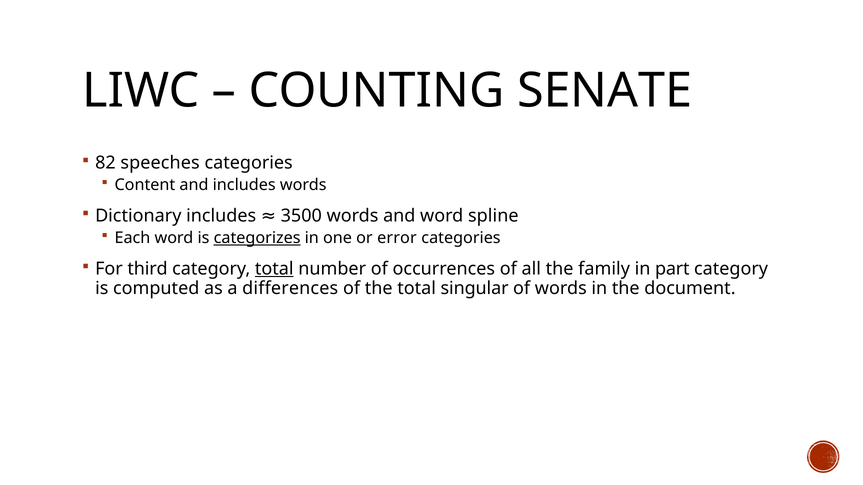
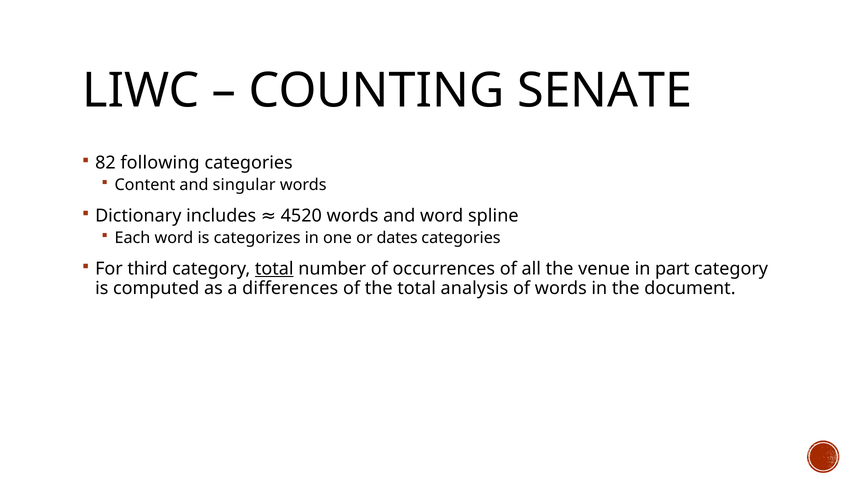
speeches: speeches -> following (160, 163)
and includes: includes -> singular (244, 185)
3500: 3500 -> 4520 (301, 216)
categorizes underline: present -> none (257, 238)
error: error -> dates (397, 238)
family: family -> venue (604, 269)
singular: singular -> analysis (474, 289)
